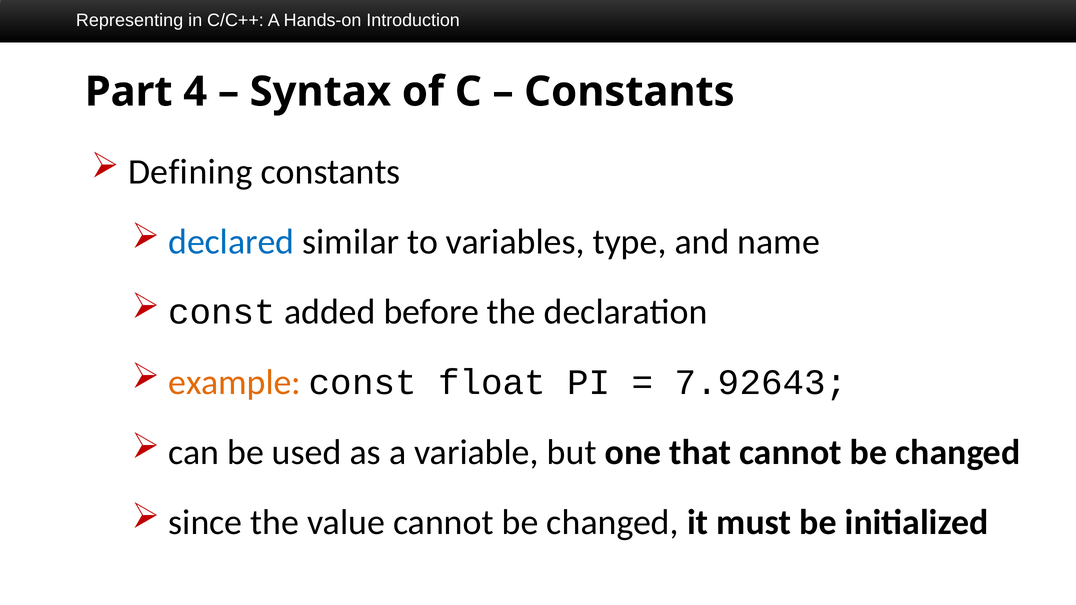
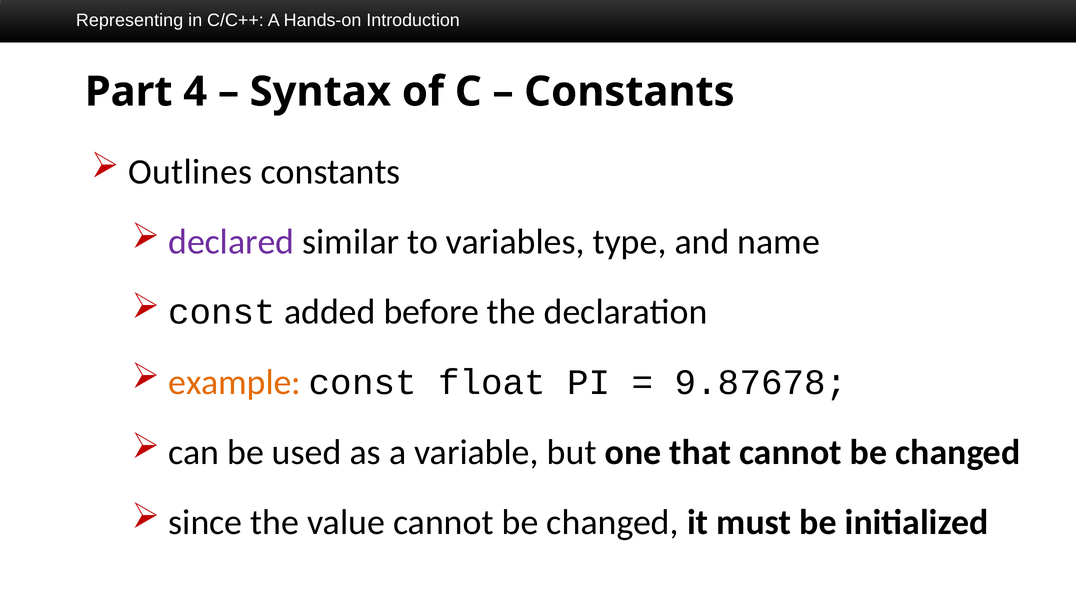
Defining: Defining -> Outlines (190, 172)
declared colour: blue -> purple (231, 242)
7.92643: 7.92643 -> 9.87678 (761, 382)
